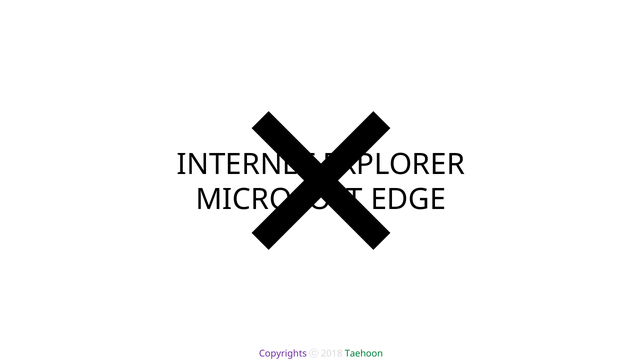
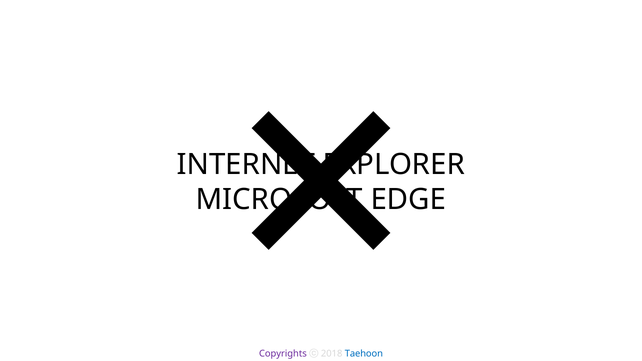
Taehoon colour: green -> blue (364, 354)
